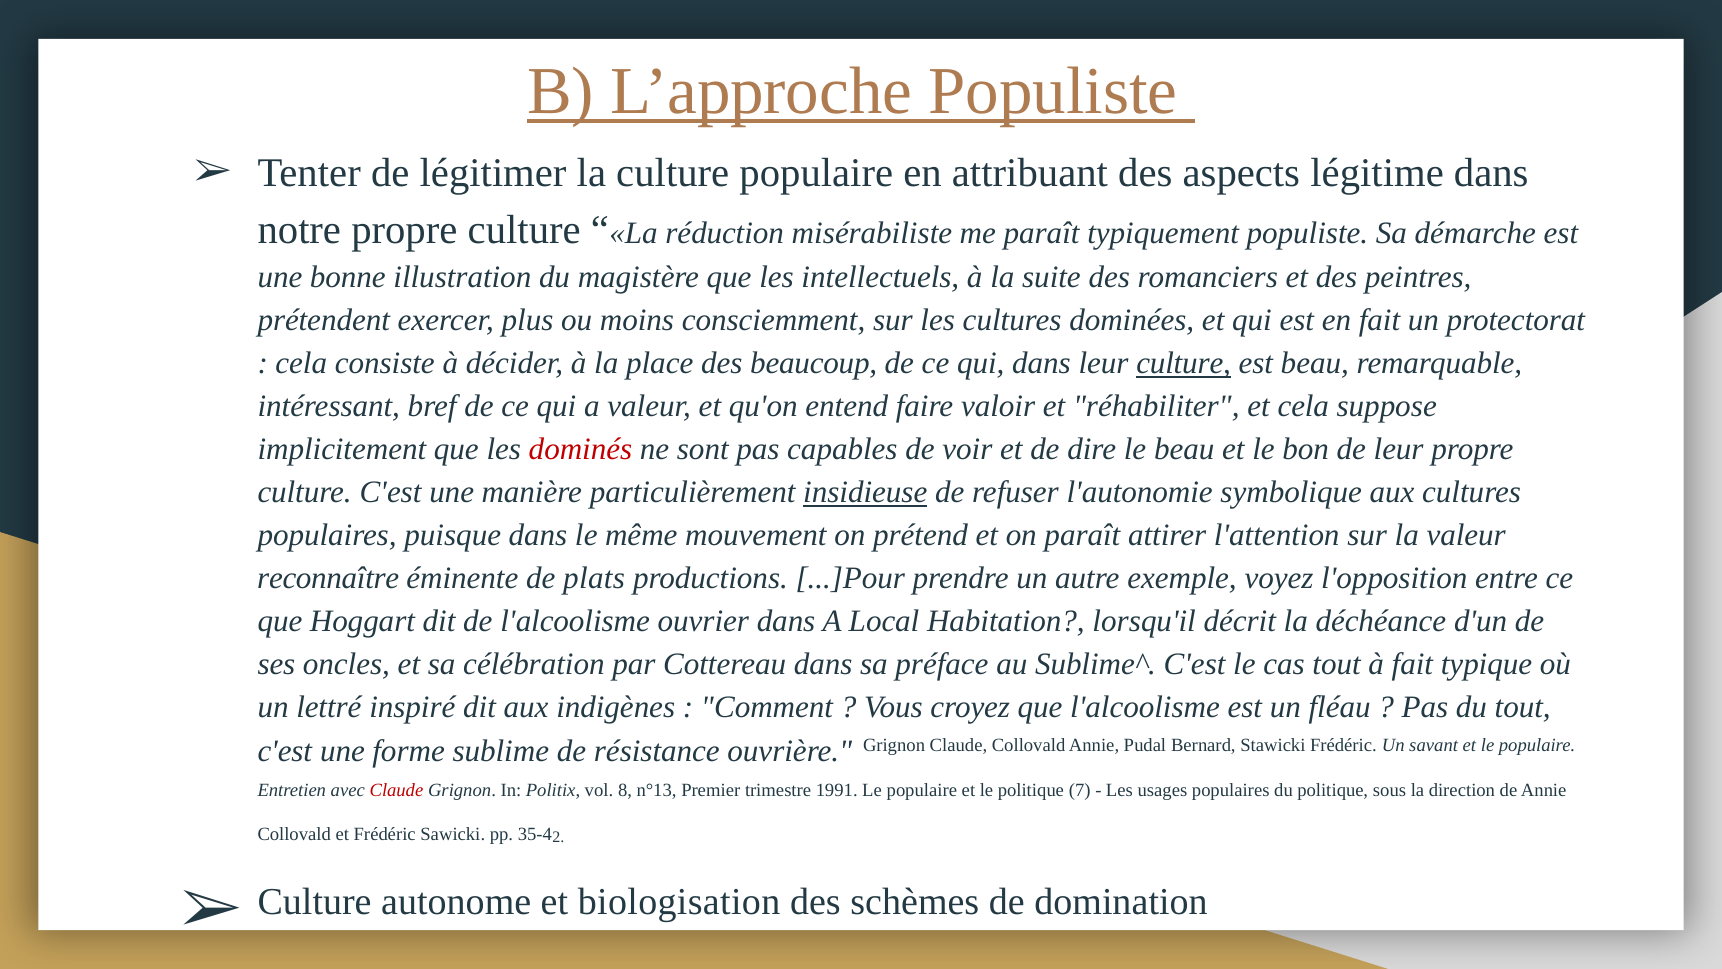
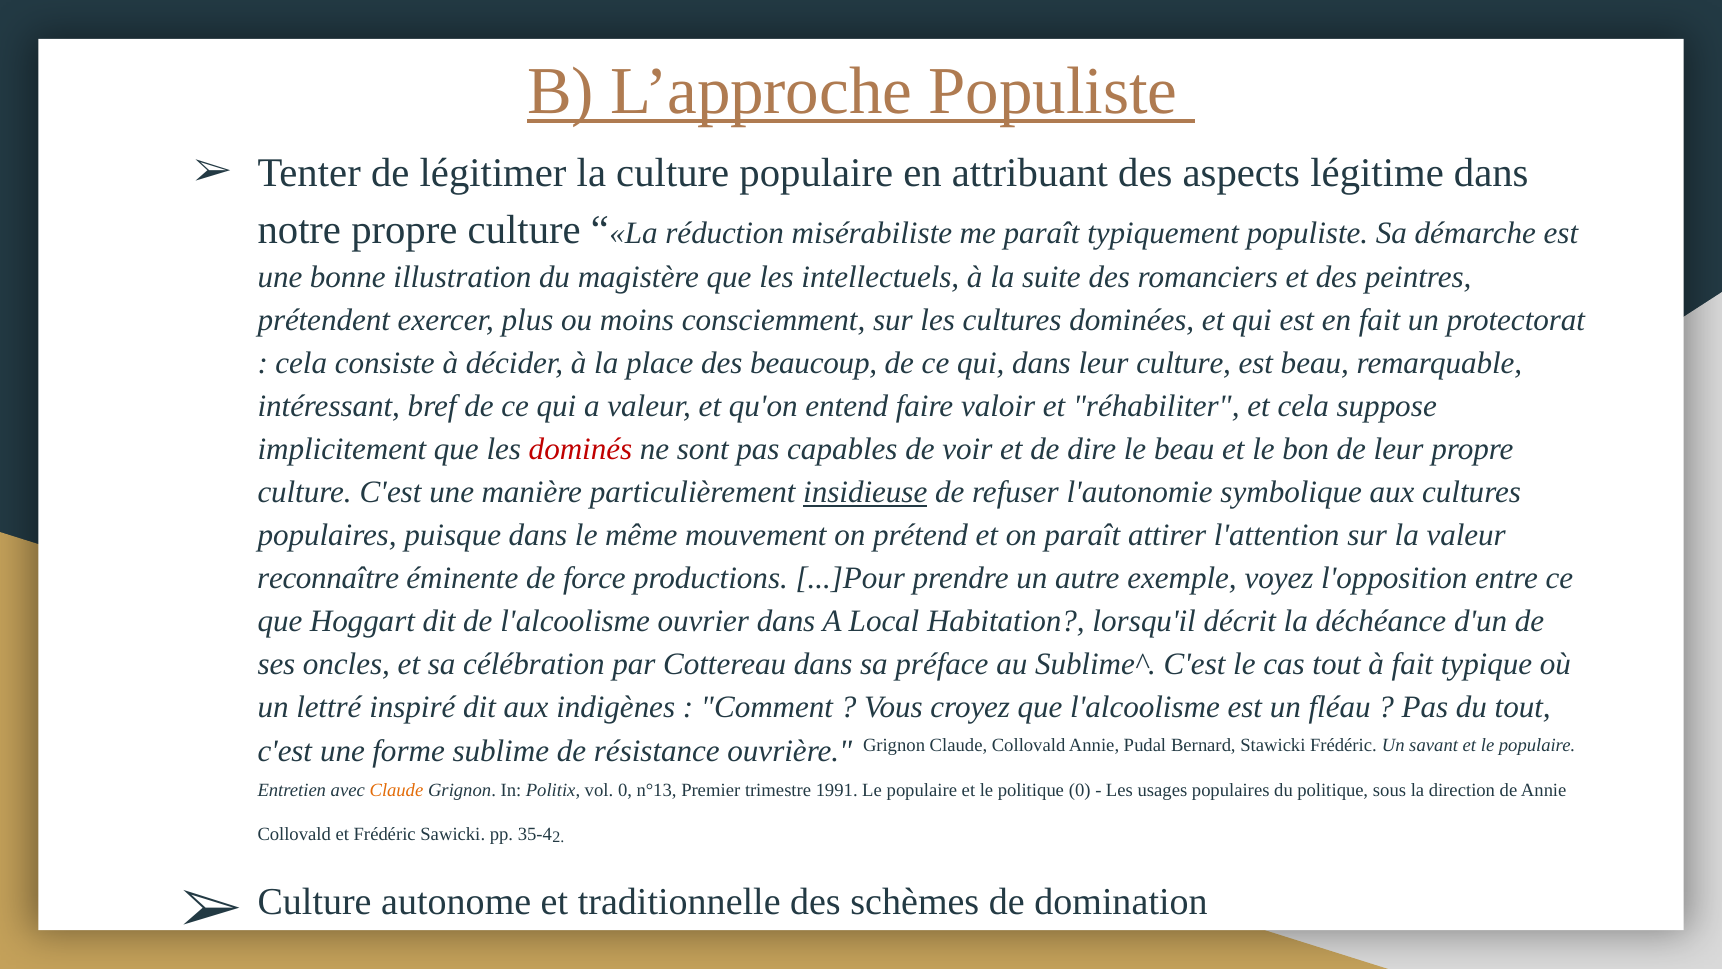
culture underline: present -> none (1184, 363)
plats: plats -> force (594, 578)
Claude colour: red -> orange (396, 790)
vol 8: 8 -> 0 (625, 790)
politique 7: 7 -> 0 (1080, 790)
biologisation: biologisation -> traditionnelle (679, 902)
